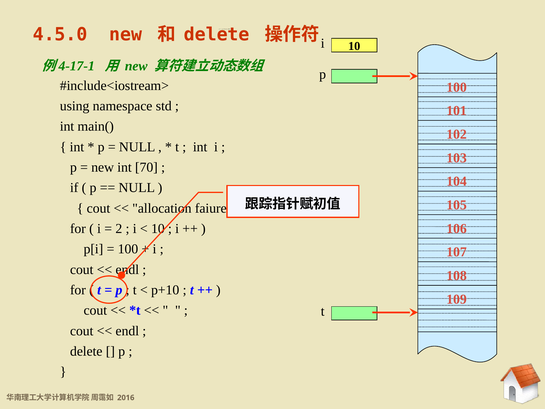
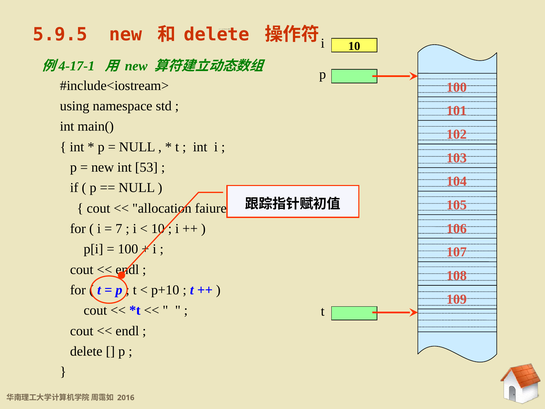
4.5.0: 4.5.0 -> 5.9.5 (60, 34)
70: 70 -> 53 (146, 167)
2: 2 -> 7 (119, 229)
